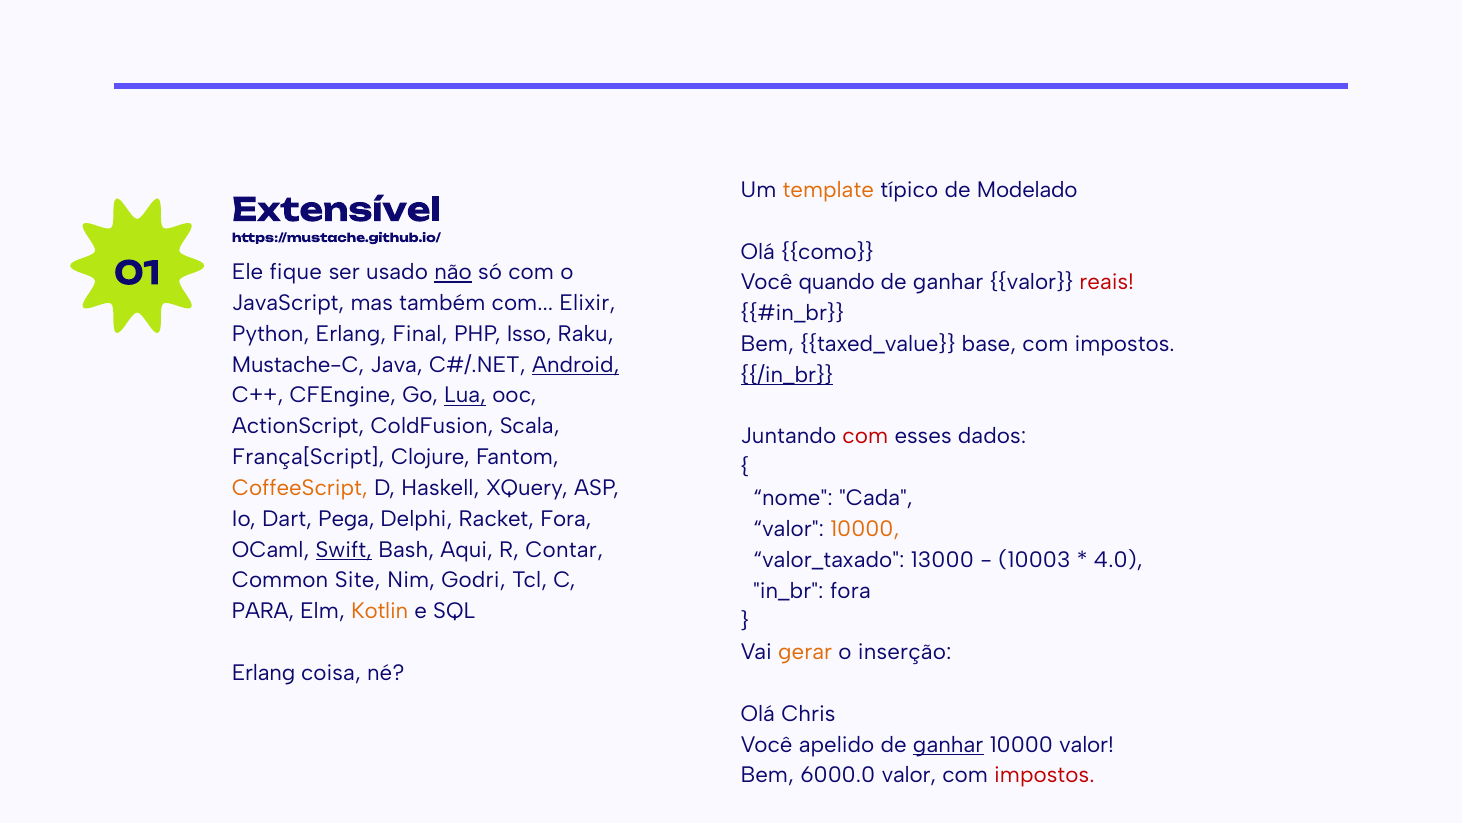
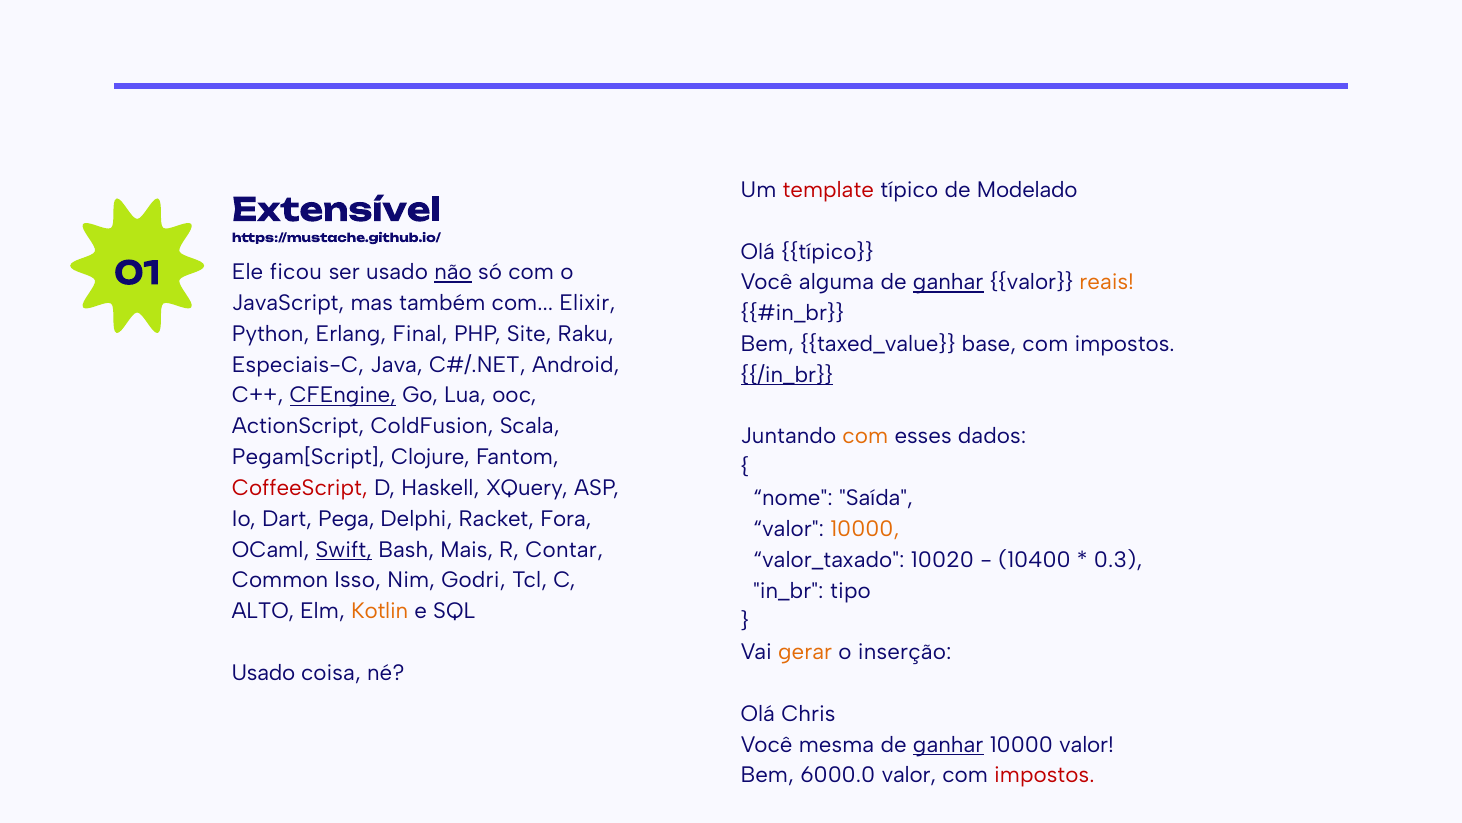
template colour: orange -> red (828, 190)
Olá como: como -> típico (827, 251)
fique: fique -> ficou (296, 272)
quando: quando -> alguma (837, 282)
ganhar underline: none -> present (948, 282)
reais colour: red -> orange (1107, 282)
Isso: Isso -> Site (529, 334)
Mustache-C: Mustache-C -> Especiais-C (298, 365)
Android underline: present -> none (576, 365)
CFEngine underline: none -> present (343, 395)
Lua underline: present -> none (465, 395)
com colour: red -> orange (865, 436)
França[Script: França[Script -> Pegam[Script (308, 457)
CoffeeScript colour: orange -> red (300, 488)
Cada: Cada -> Saída (876, 498)
Aqui: Aqui -> Mais (467, 549)
13000: 13000 -> 10020 (942, 559)
10003: 10003 -> 10400 (1035, 559)
4.0: 4.0 -> 0.3 (1118, 559)
Site: Site -> Isso (358, 580)
in_br fora: fora -> tipo (850, 590)
PARA: PARA -> ALTO (263, 611)
Erlang: Erlang -> Usado (264, 672)
apelido: apelido -> mesma (837, 744)
